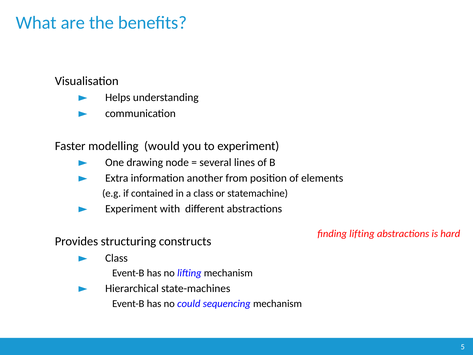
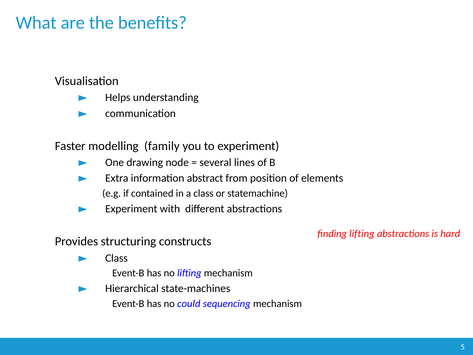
would: would -> family (162, 146)
another: another -> abstract (205, 178)
